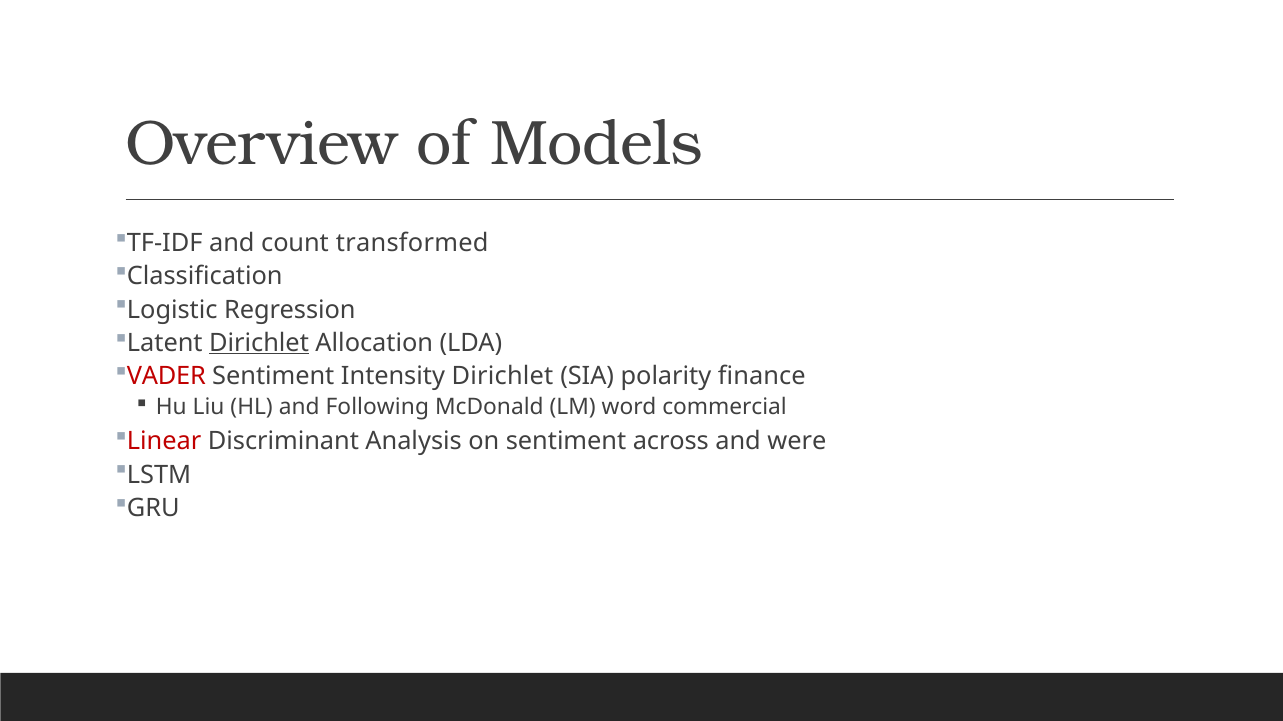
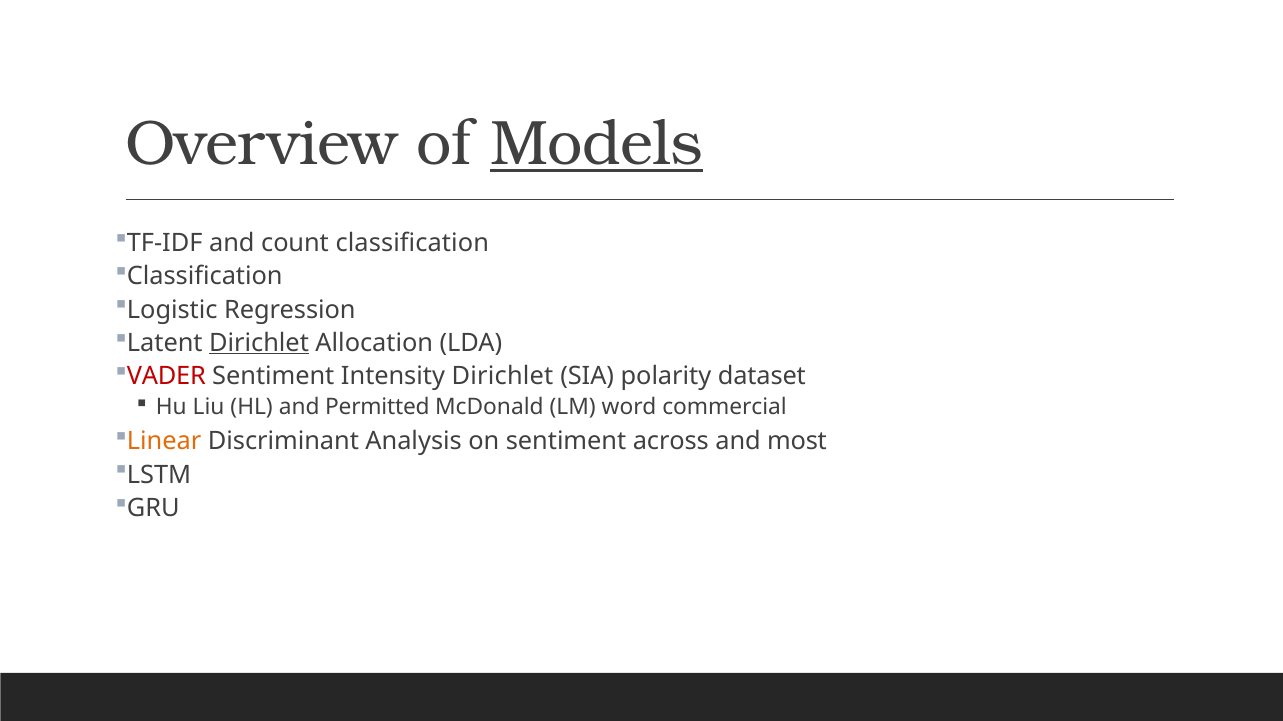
Models underline: none -> present (597, 144)
count transformed: transformed -> classification (412, 244)
finance: finance -> dataset (762, 376)
Following: Following -> Permitted (377, 408)
Linear colour: red -> orange (164, 442)
were: were -> most (797, 442)
